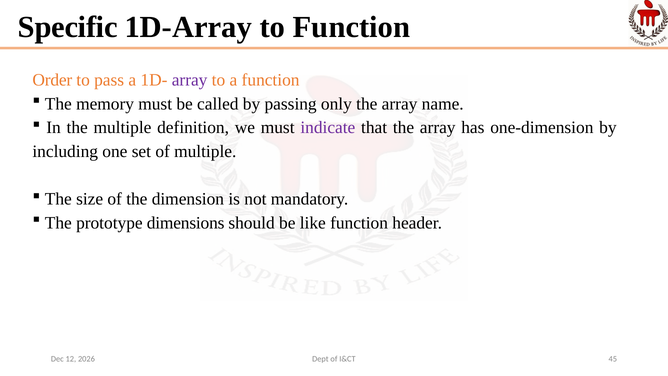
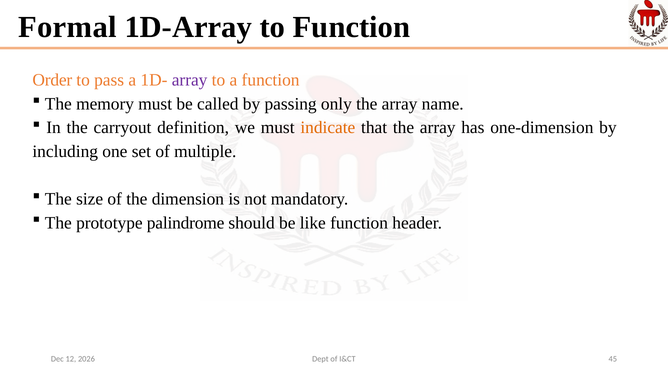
Specific: Specific -> Formal (67, 27)
the multiple: multiple -> carryout (122, 128)
indicate colour: purple -> orange (328, 128)
dimensions: dimensions -> palindrome (186, 223)
